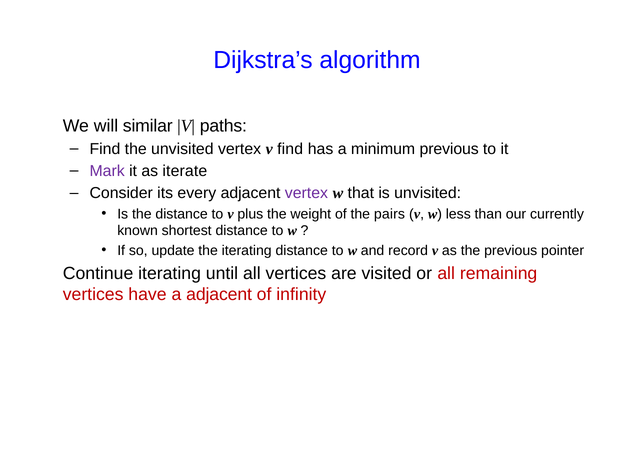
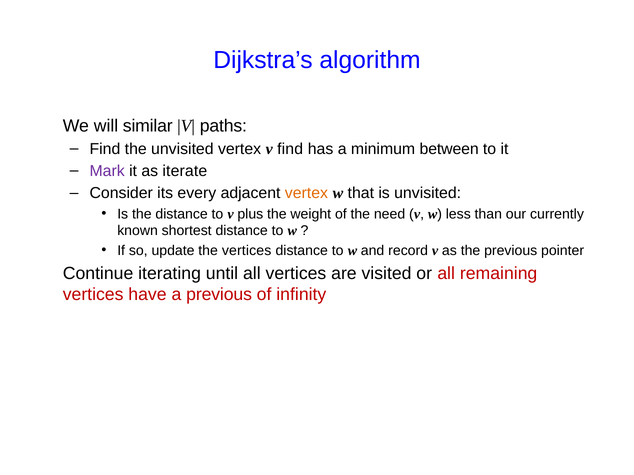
minimum previous: previous -> between (449, 149)
vertex colour: purple -> orange (306, 193)
pairs: pairs -> need (390, 214)
the iterating: iterating -> vertices (247, 251)
a adjacent: adjacent -> previous (219, 295)
